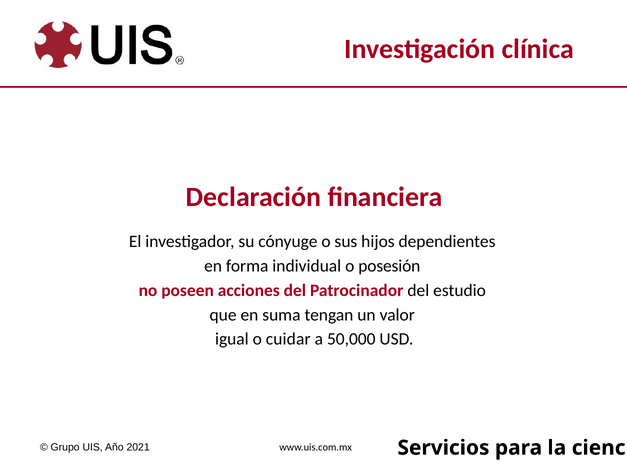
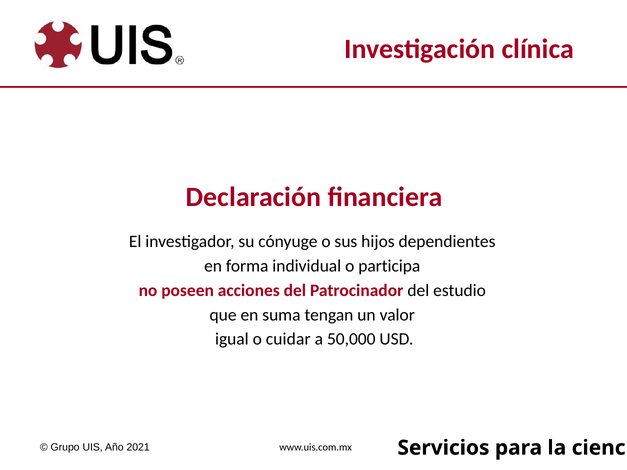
posesión: posesión -> participa (389, 266)
